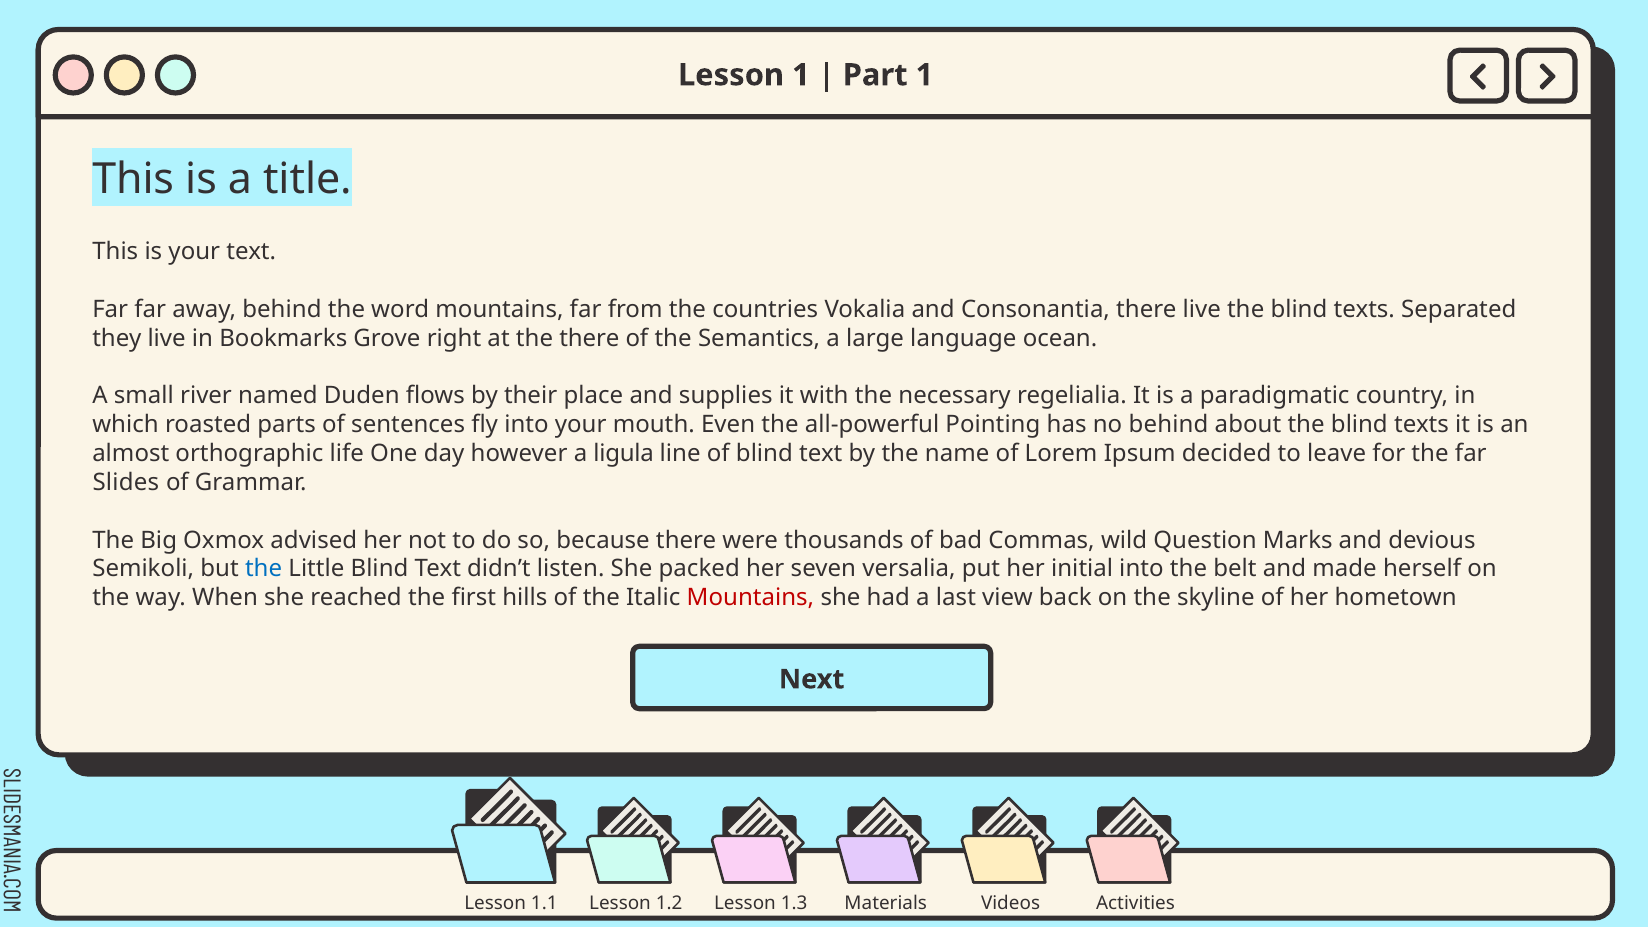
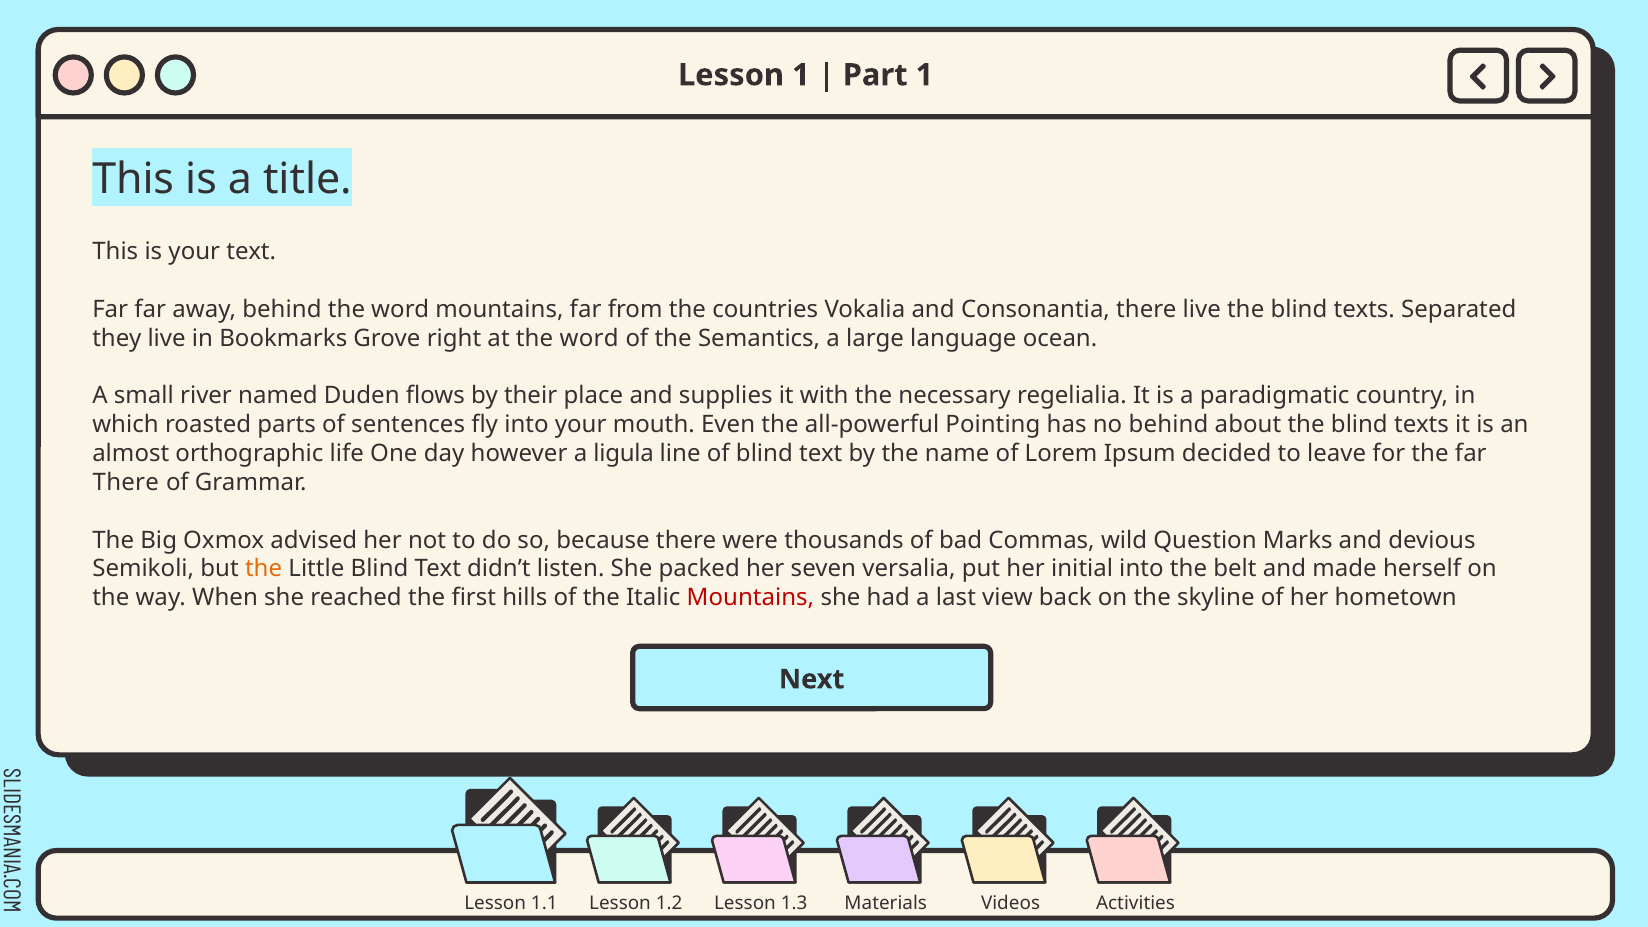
at the there: there -> word (589, 338)
Slides: Slides -> There (126, 482)
the colour: blue -> orange (264, 569)
